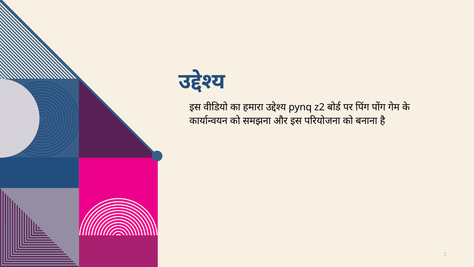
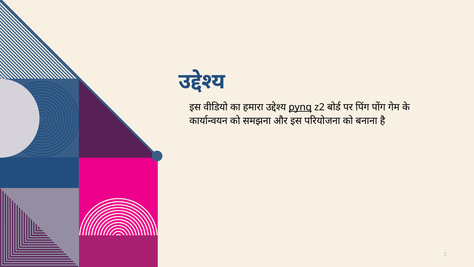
pynq underline: none -> present (300, 107)
